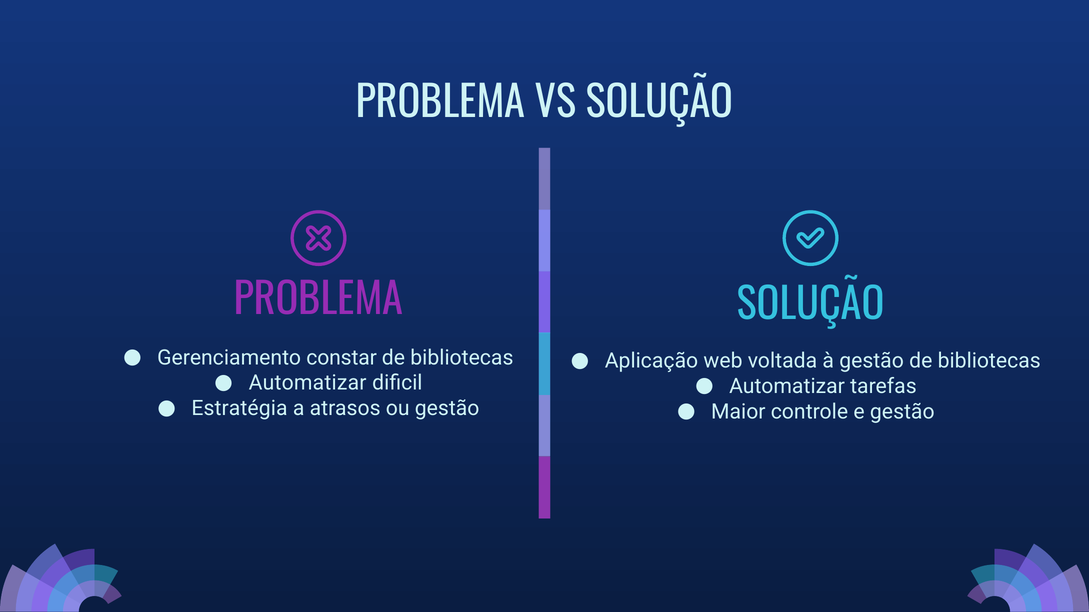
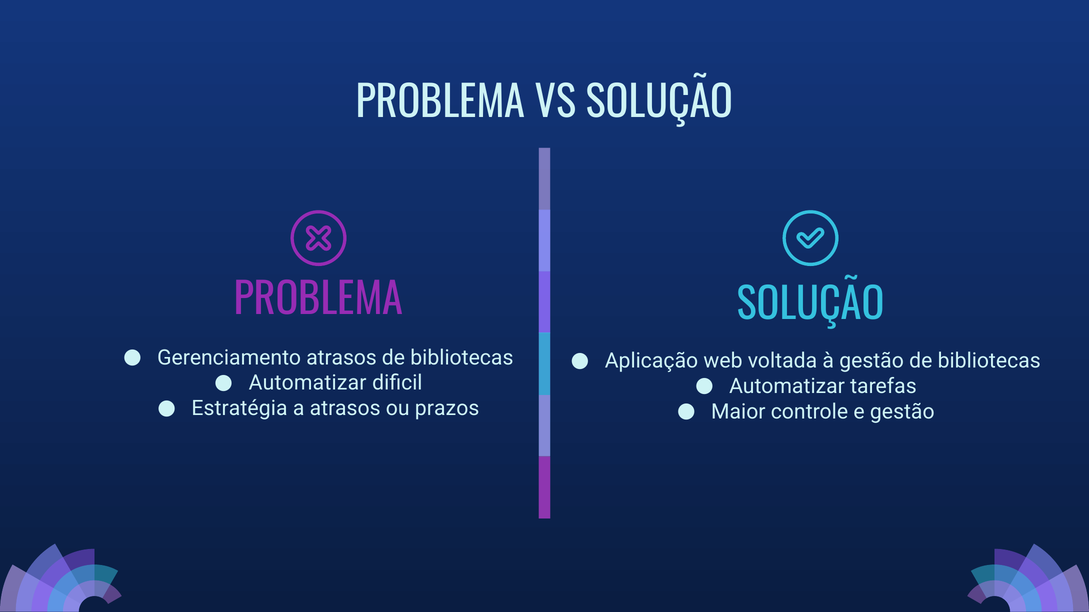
Gerenciamento constar: constar -> atrasos (342, 358)
ou gestão: gestão -> prazos (447, 409)
